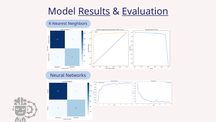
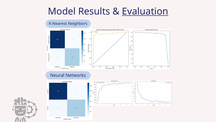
Results underline: present -> none (94, 11)
